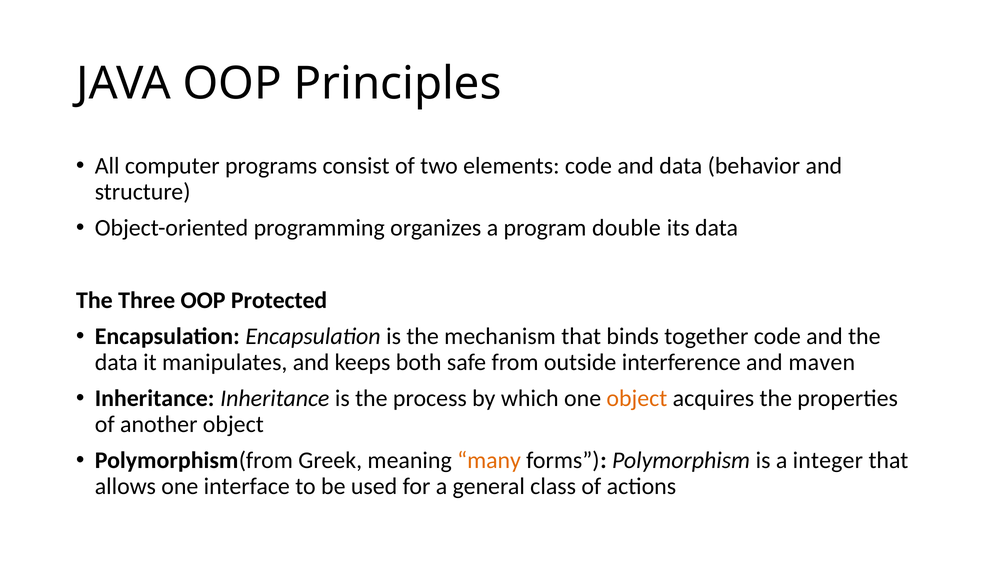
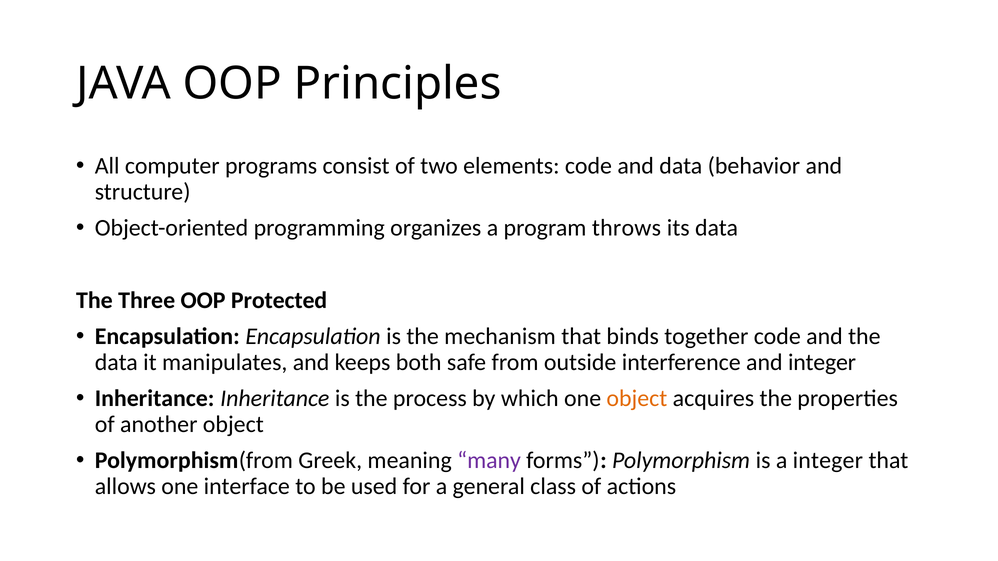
double: double -> throws (626, 228)
and maven: maven -> integer (822, 362)
many colour: orange -> purple (489, 461)
